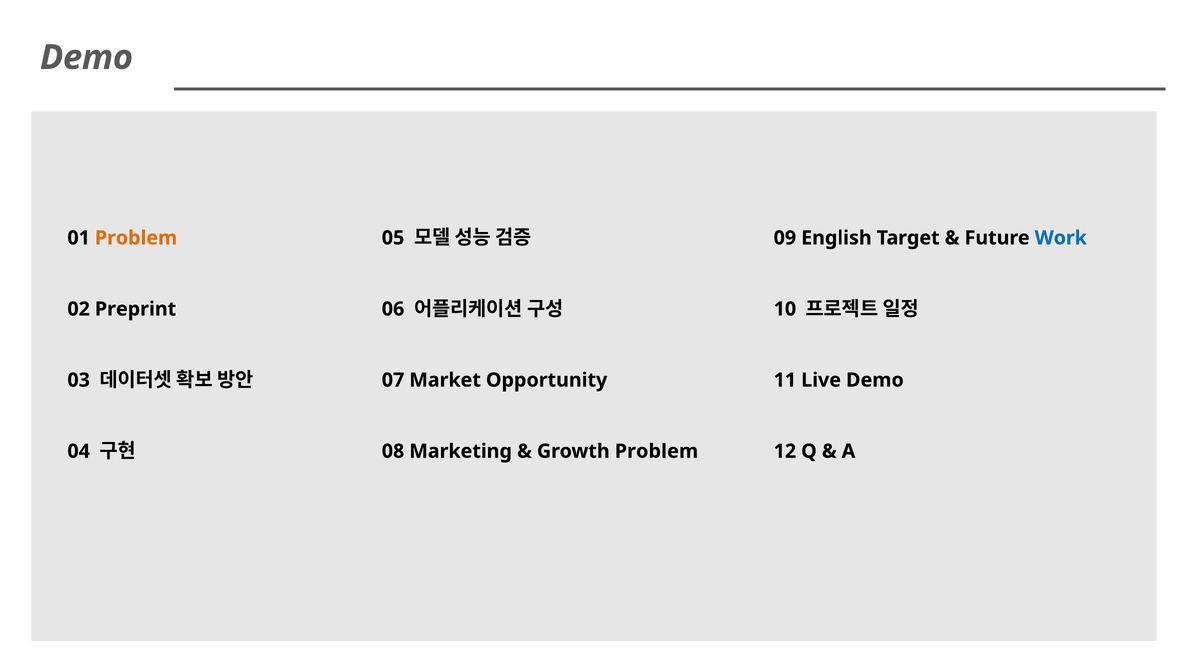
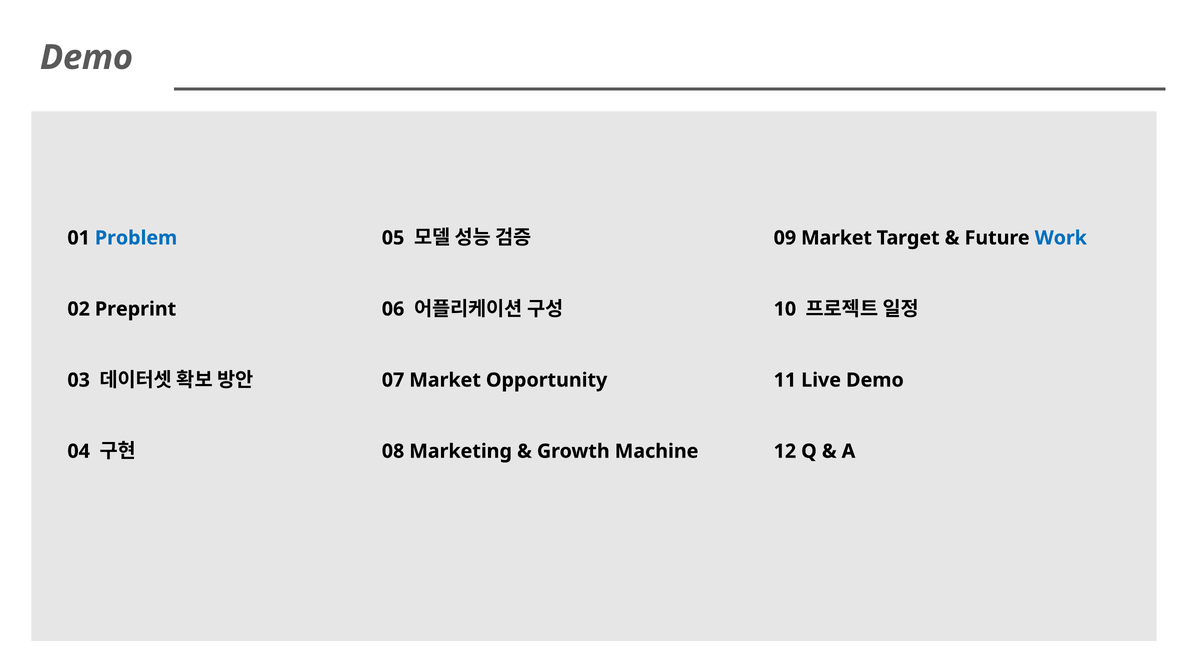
Problem colour: orange -> blue (136, 238)
09 English: English -> Market (836, 238)
Growth Problem: Problem -> Machine (657, 451)
